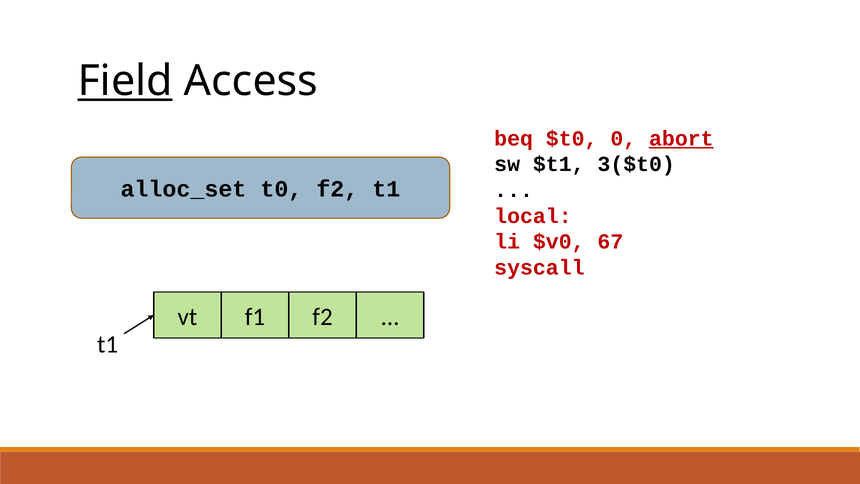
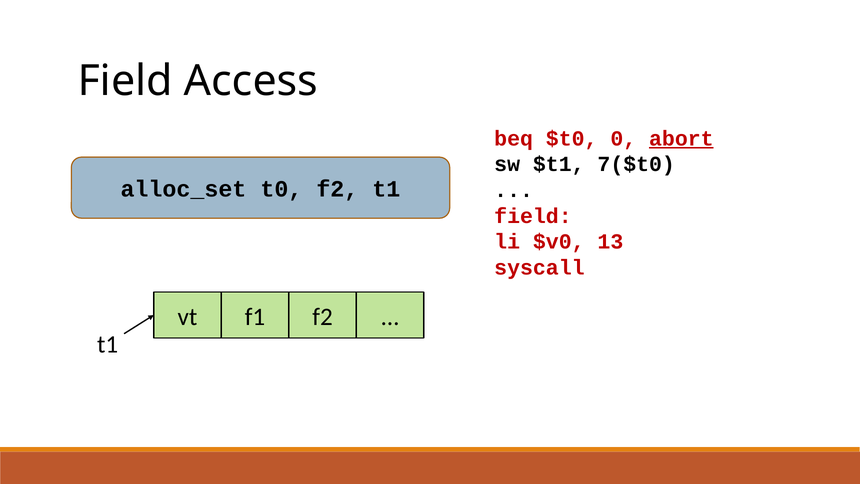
Field underline: present -> none (125, 81)
3($t0: 3($t0 -> 7($t0 (636, 164)
local: local -> field (533, 216)
67: 67 -> 13 (610, 242)
